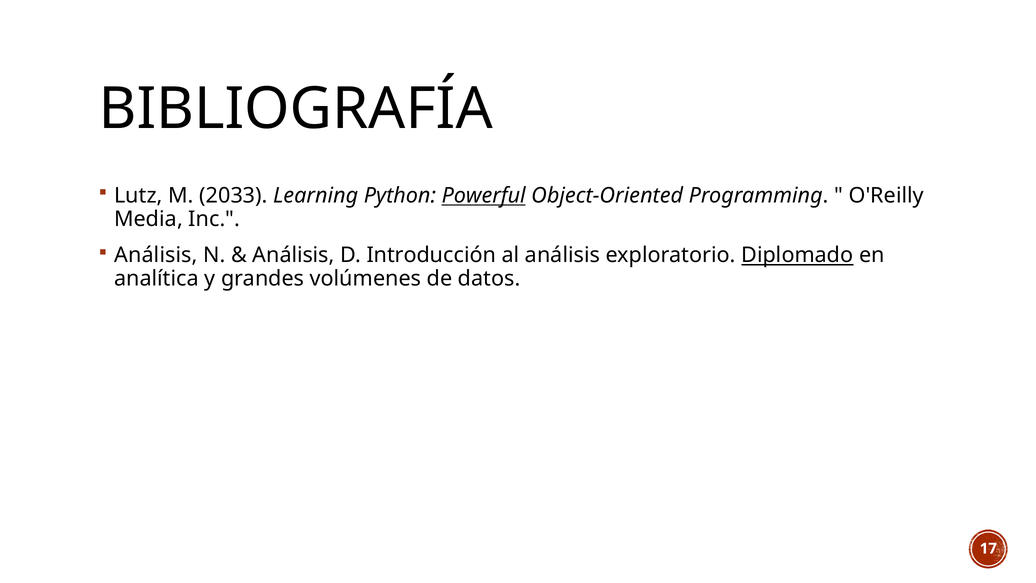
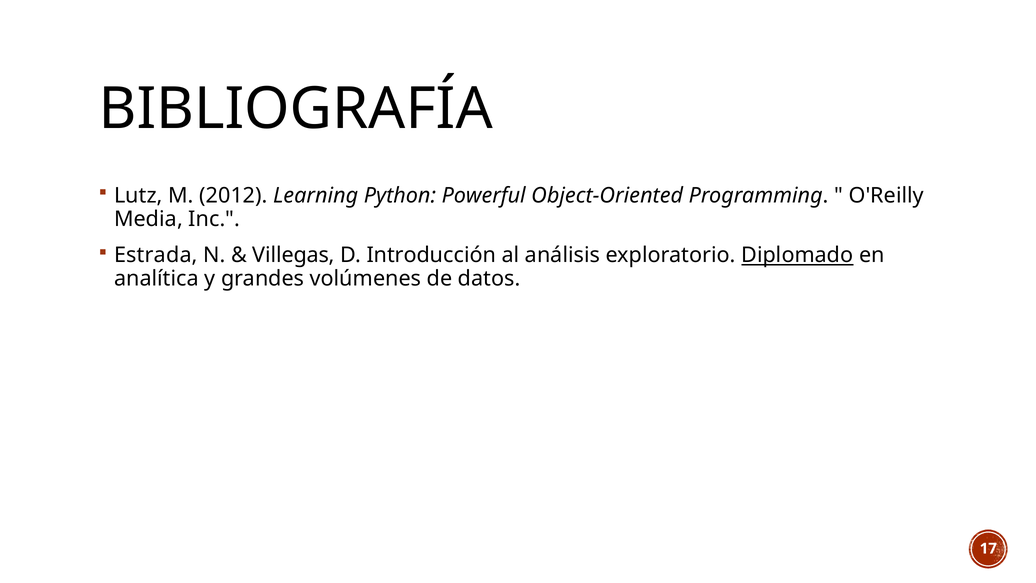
2033: 2033 -> 2012 (233, 196)
Powerful underline: present -> none (484, 196)
Análisis: Análisis -> Estrada (156, 255)
Análisis: Análisis -> Villegas (294, 255)
